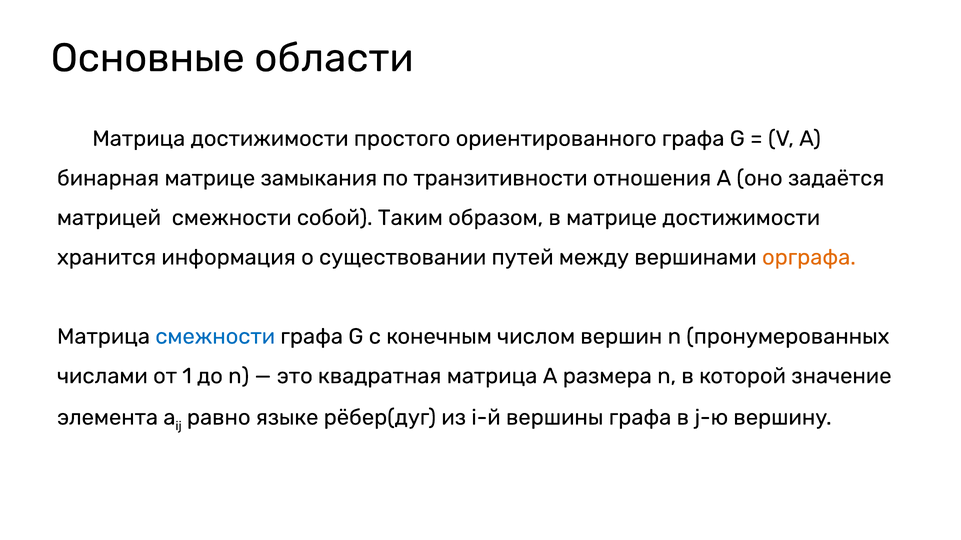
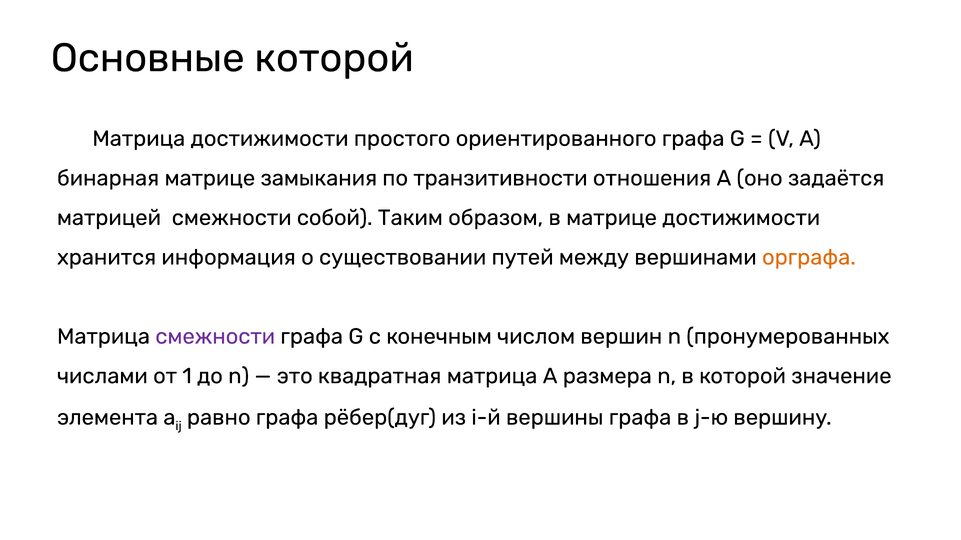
Основные области: области -> которой (334, 58)
смежности colour: blue -> purple (215, 337)
равно языке: языке -> графа (287, 418)
